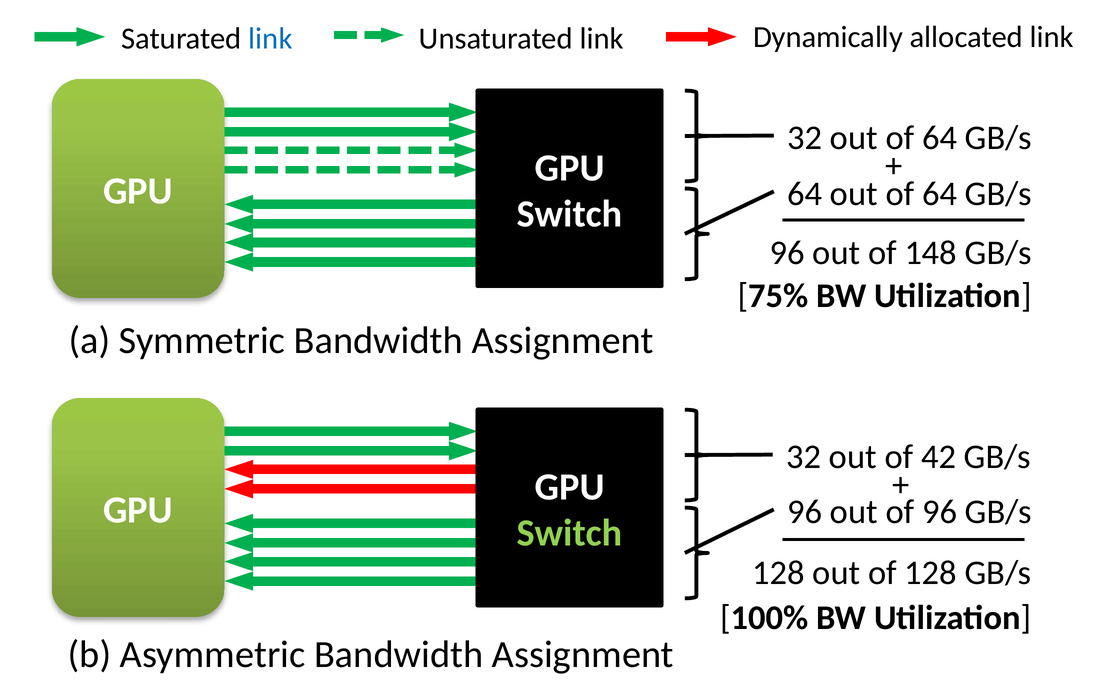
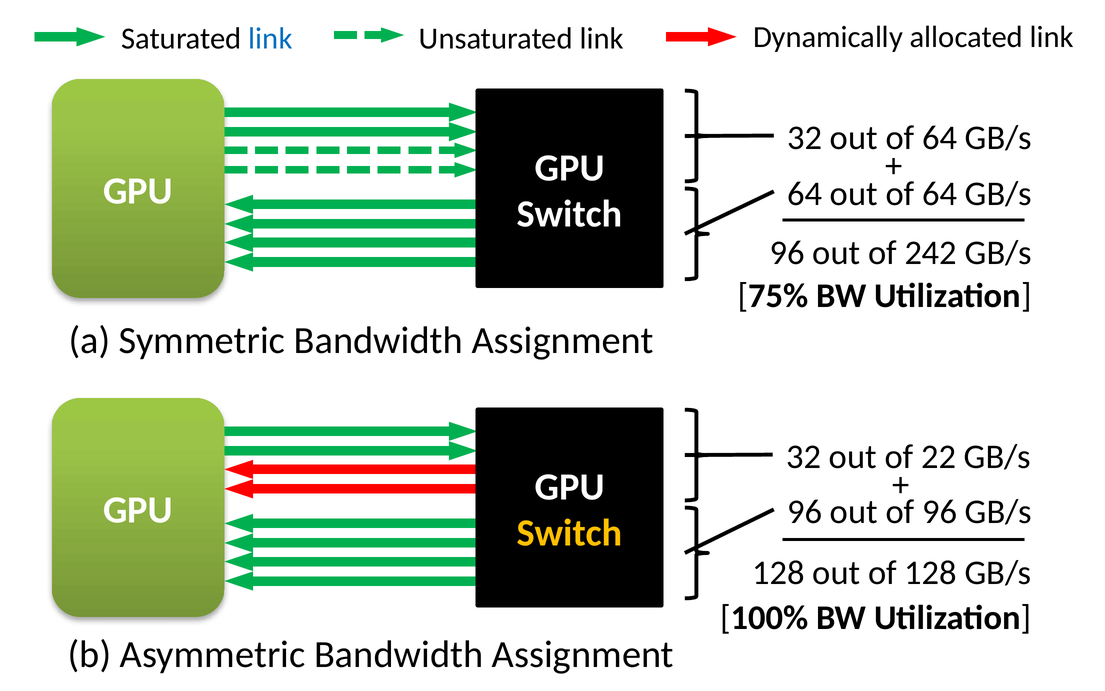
148: 148 -> 242 (931, 253)
42: 42 -> 22 (939, 457)
Switch colour: light green -> yellow (570, 533)
